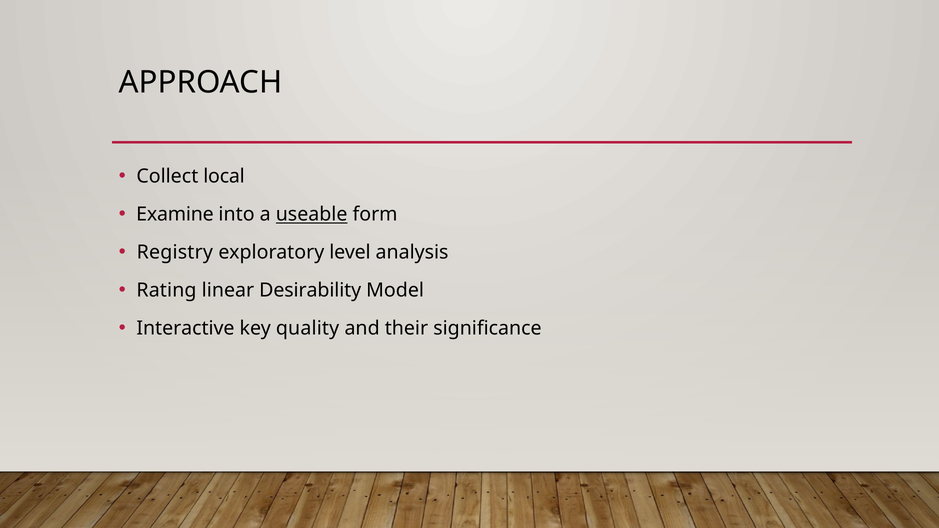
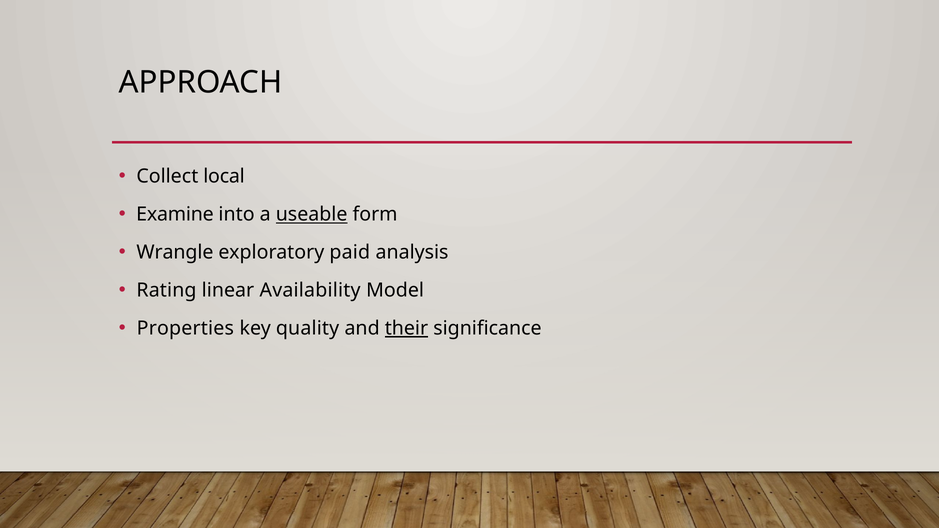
Registry: Registry -> Wrangle (175, 252)
level: level -> paid (350, 252)
Desirability: Desirability -> Availability (310, 290)
Interactive: Interactive -> Properties (185, 328)
their underline: none -> present (406, 328)
